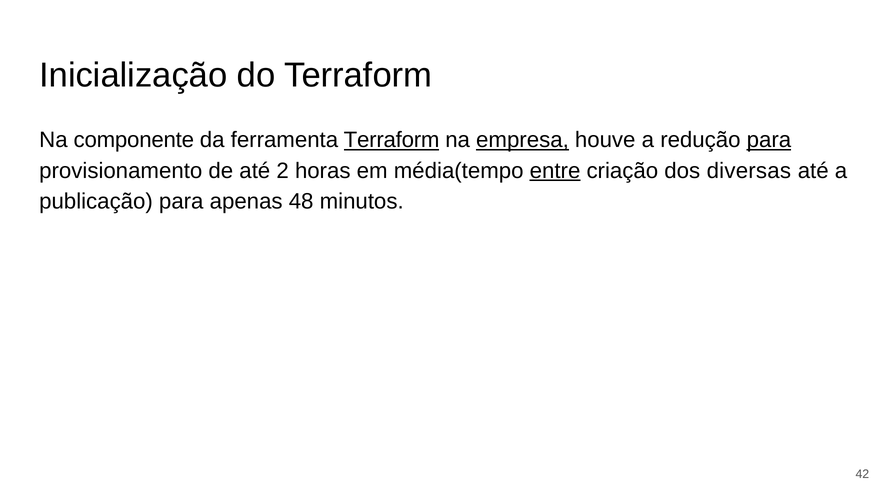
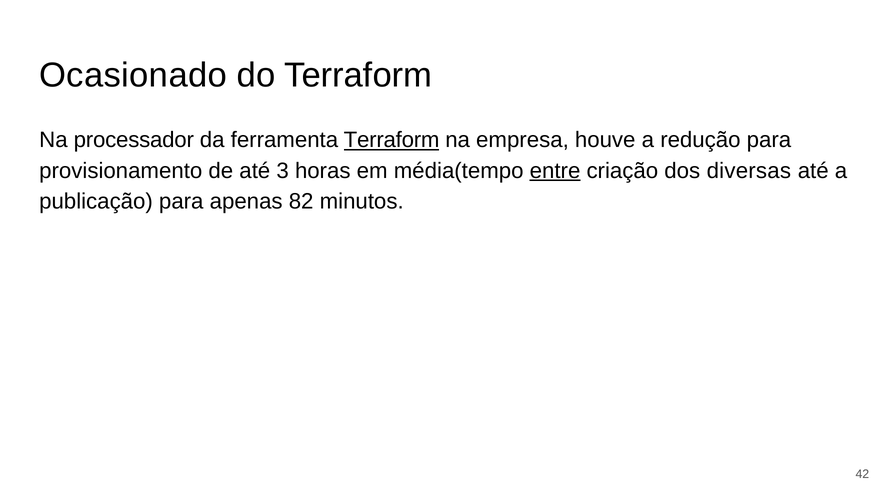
Inicialização: Inicialização -> Ocasionado (133, 75)
componente: componente -> processador (134, 140)
empresa underline: present -> none (522, 140)
para underline: present -> none (769, 140)
2: 2 -> 3 (283, 171)
48: 48 -> 82 (301, 201)
